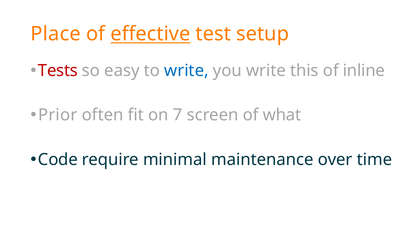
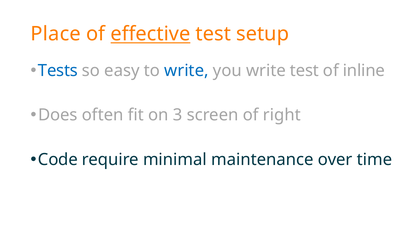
Tests colour: red -> blue (58, 70)
write this: this -> test (304, 70)
Prior: Prior -> Does (58, 115)
7: 7 -> 3 (178, 115)
what: what -> right (282, 115)
